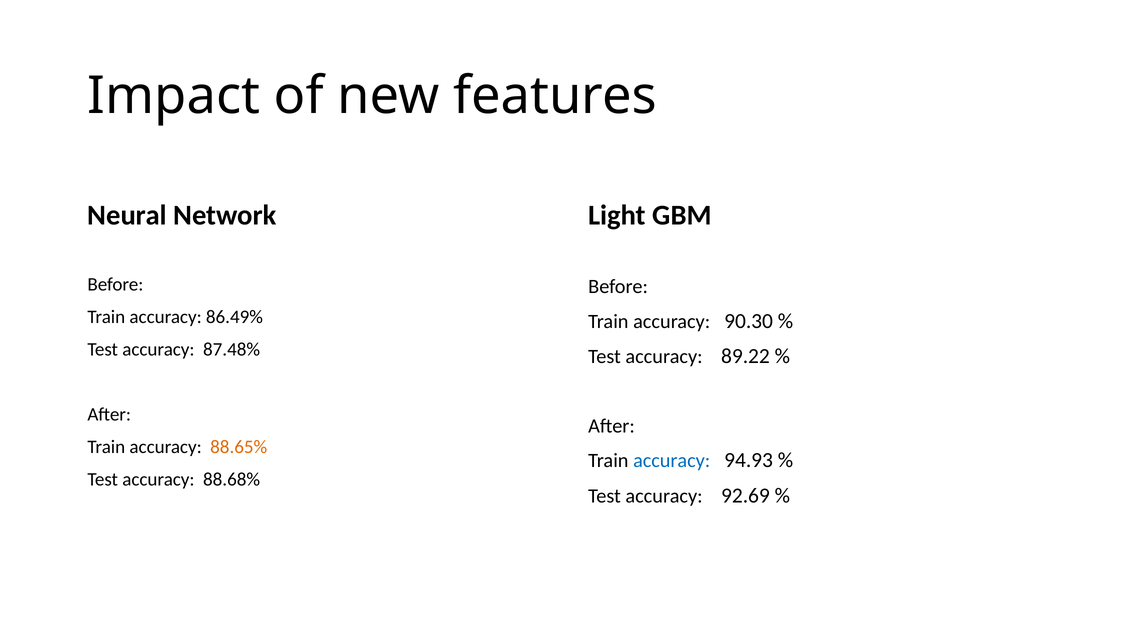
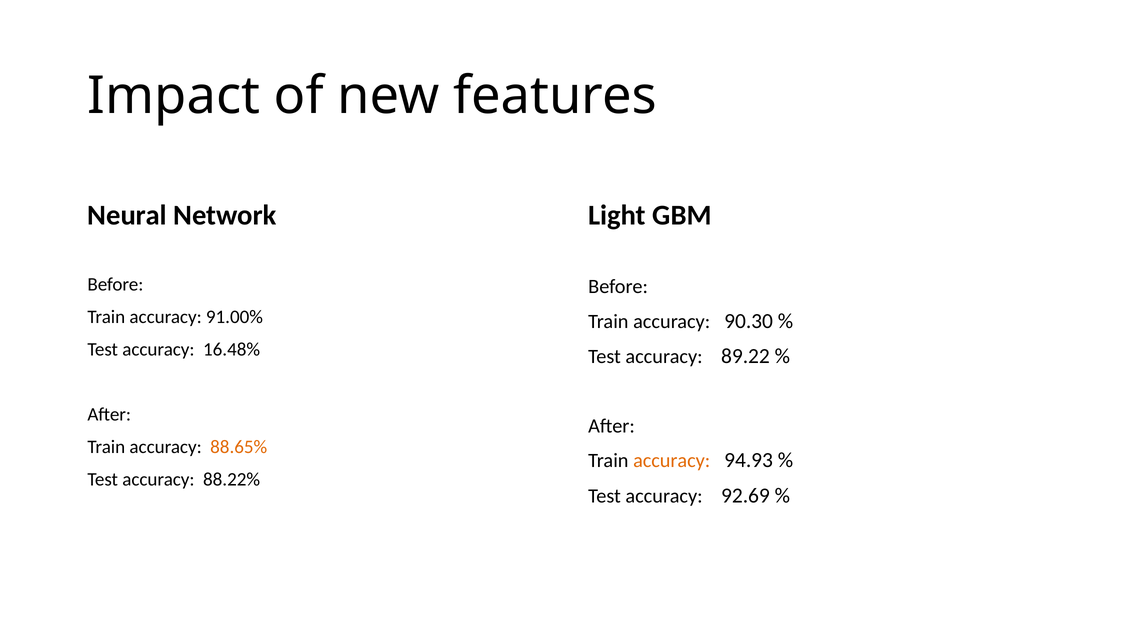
86.49%: 86.49% -> 91.00% (234, 317)
87.48%: 87.48% -> 16.48% (232, 350)
accuracy colour: blue -> orange (672, 461)
88.68%: 88.68% -> 88.22% (232, 479)
